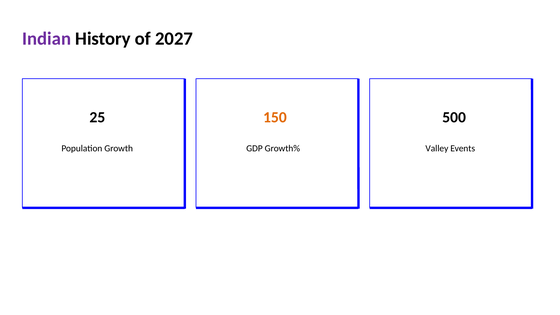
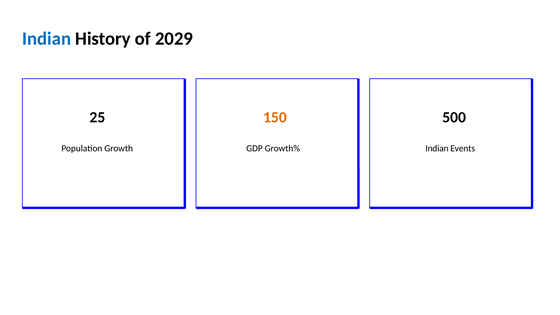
Indian colour: purple -> blue (47, 39)
2027: 2027 -> 2029 (174, 39)
Growth% Valley: Valley -> Indian (437, 148)
